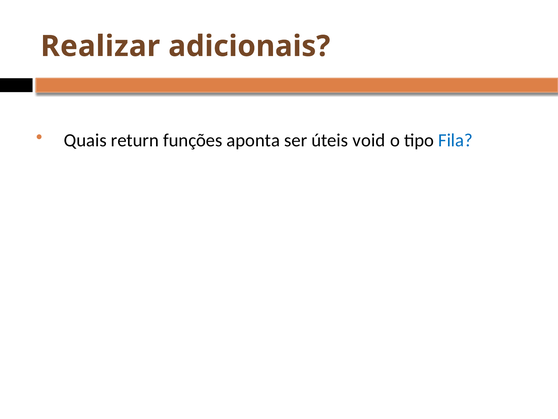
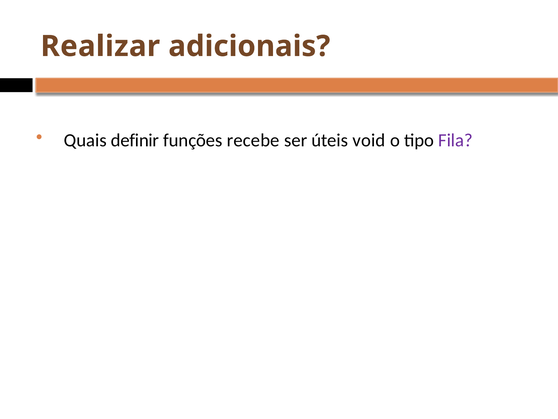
return: return -> definir (135, 140)
aponta: aponta -> recebe (253, 140)
Fila colour: blue -> purple (455, 140)
